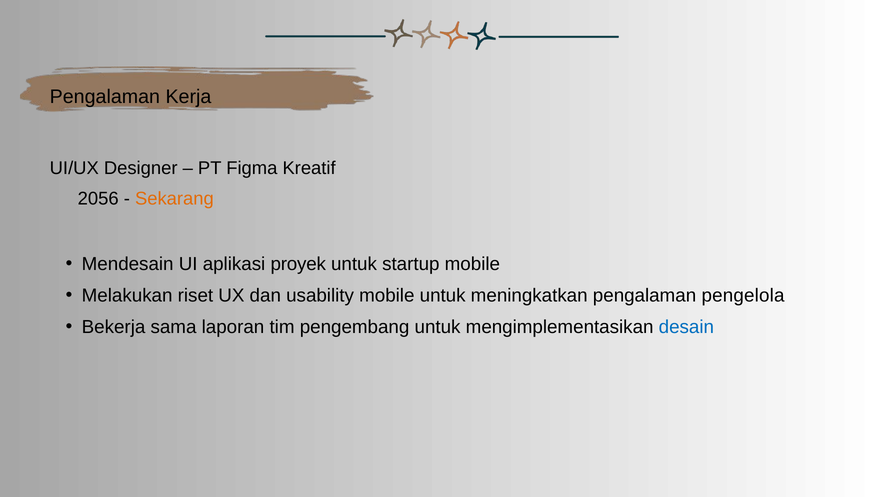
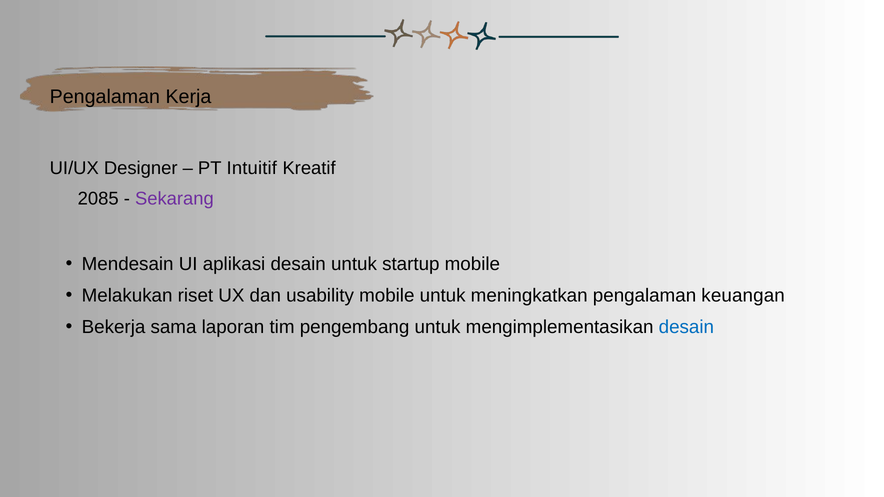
Figma: Figma -> Intuitif (252, 168)
2056: 2056 -> 2085 (98, 199)
Sekarang colour: orange -> purple (174, 199)
aplikasi proyek: proyek -> desain (298, 264)
pengelola: pengelola -> keuangan (743, 296)
